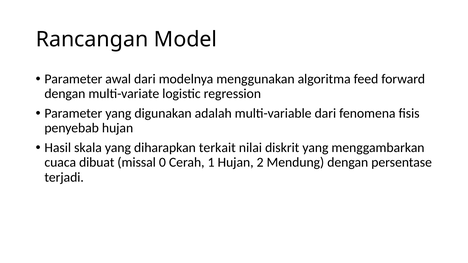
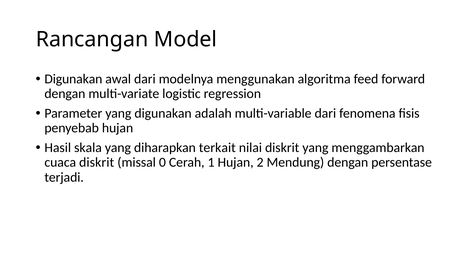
Parameter: Parameter -> Digunakan (73, 79)
cuaca dibuat: dibuat -> diskrit (97, 163)
